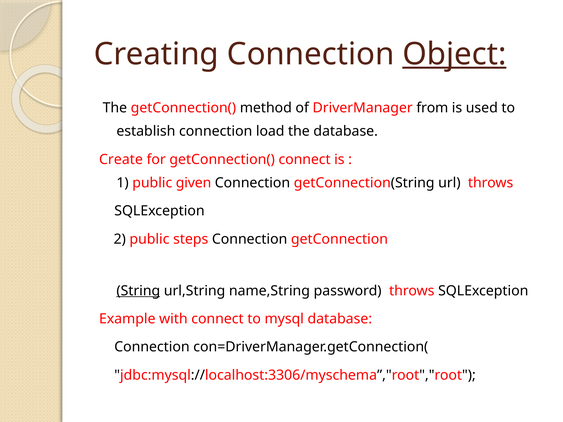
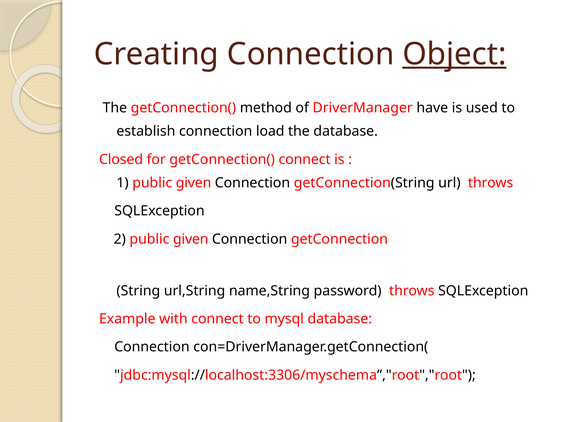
from: from -> have (432, 108)
Create: Create -> Closed (121, 160)
2 public steps: steps -> given (191, 239)
String underline: present -> none (138, 291)
